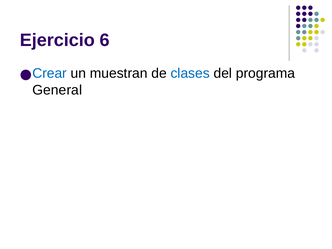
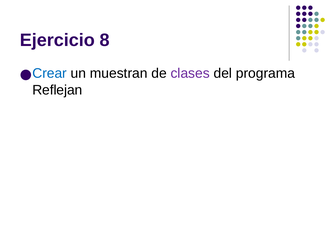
6: 6 -> 8 (105, 40)
clases colour: blue -> purple (190, 73)
General: General -> Reflejan (57, 90)
